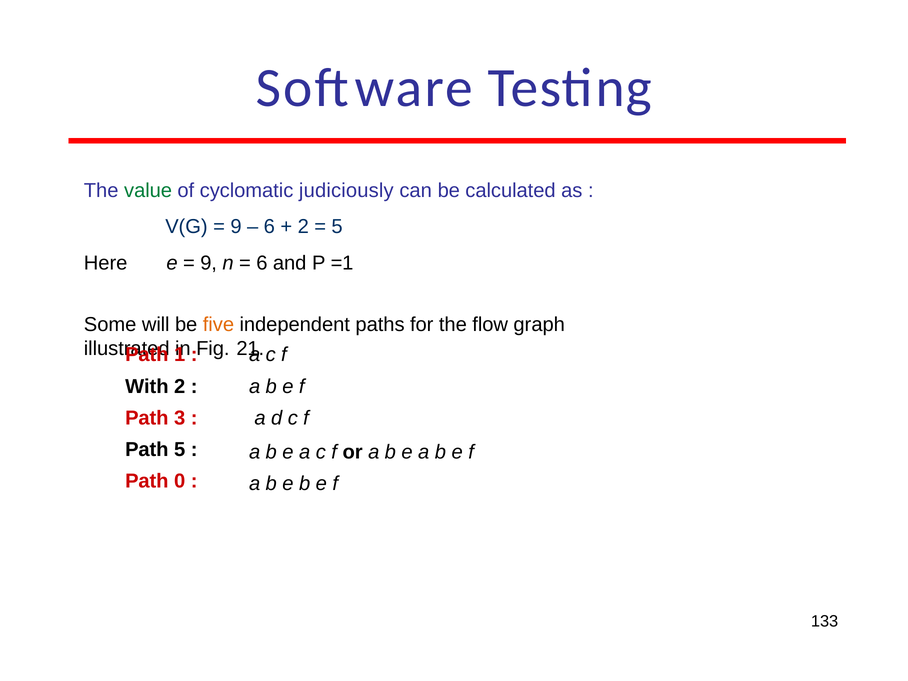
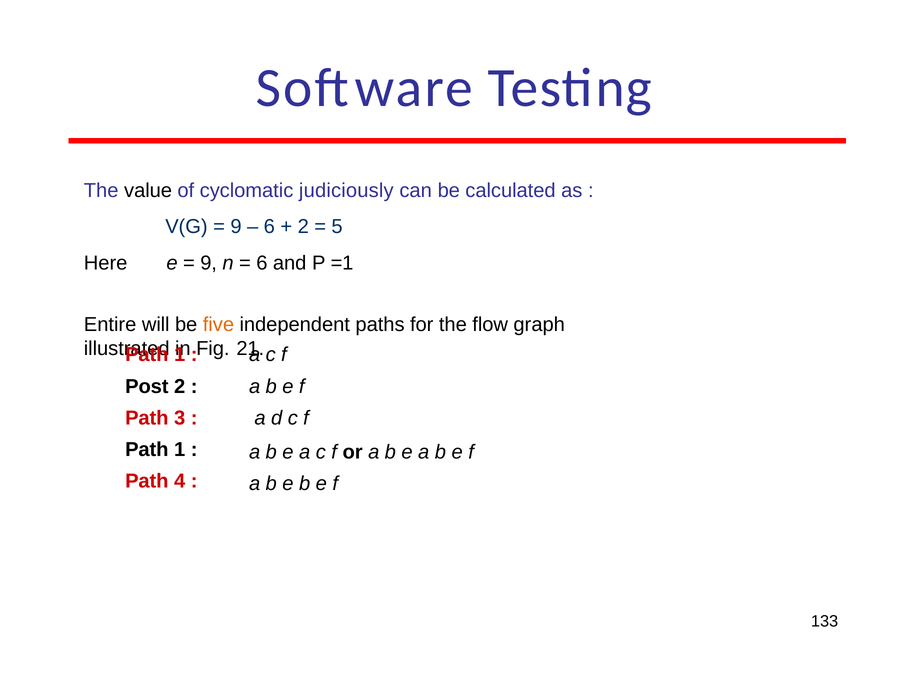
value colour: green -> black (148, 190)
Some: Some -> Entire (110, 324)
With: With -> Post (147, 386)
5: 5 -> 1 (180, 450)
0: 0 -> 4 (180, 481)
